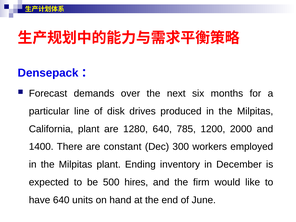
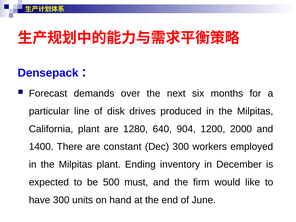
785: 785 -> 904 (186, 129)
hires: hires -> must (136, 182)
have 640: 640 -> 300 (61, 200)
